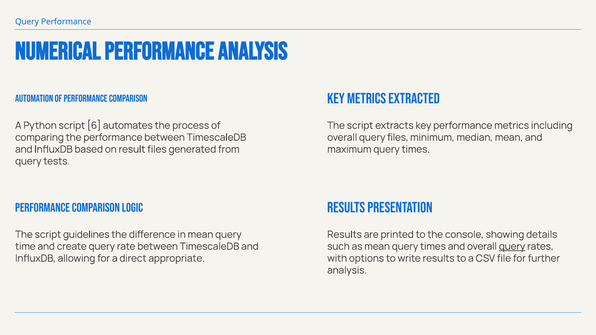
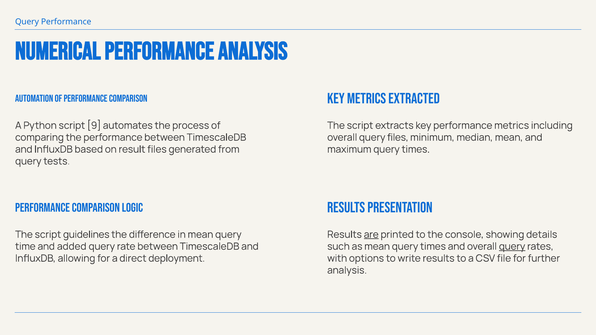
6: 6 -> 9 (94, 126)
are underline: none -> present (371, 235)
create: create -> added (72, 247)
appropriate: appropriate -> deployment (177, 259)
